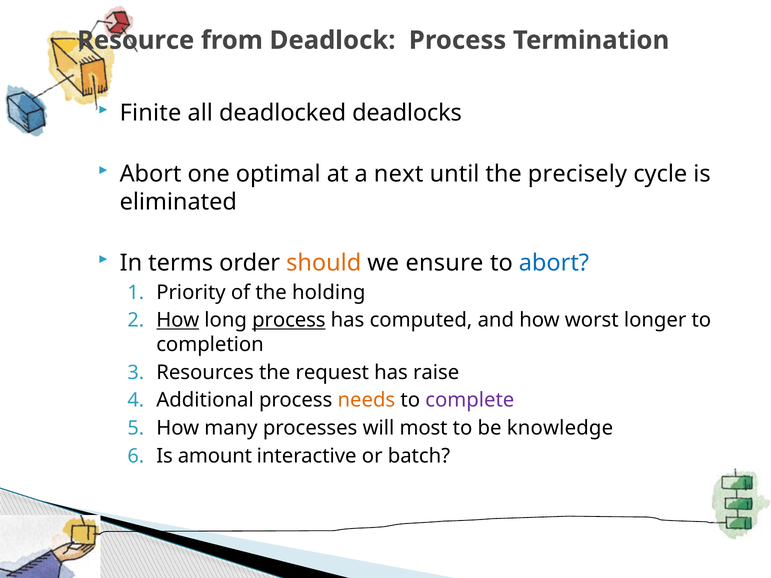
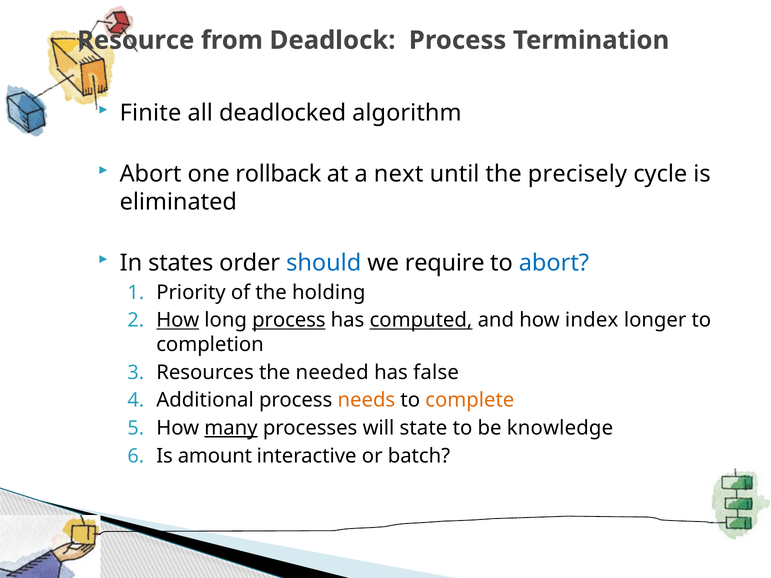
deadlocks: deadlocks -> algorithm (407, 113)
optimal: optimal -> rollback (278, 174)
terms: terms -> states (181, 263)
should colour: orange -> blue (324, 263)
ensure: ensure -> require (445, 263)
computed underline: none -> present (421, 320)
worst: worst -> index (592, 320)
request: request -> needed (332, 373)
raise: raise -> false (436, 373)
complete colour: purple -> orange (470, 400)
many underline: none -> present (231, 428)
most: most -> state (423, 428)
